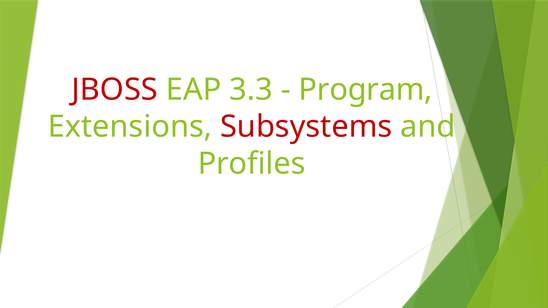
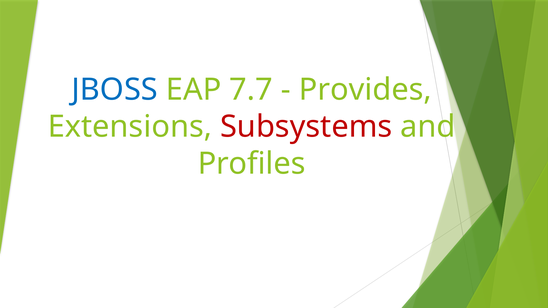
JBOSS colour: red -> blue (115, 90)
3.3: 3.3 -> 7.7 (251, 90)
Program: Program -> Provides (365, 90)
